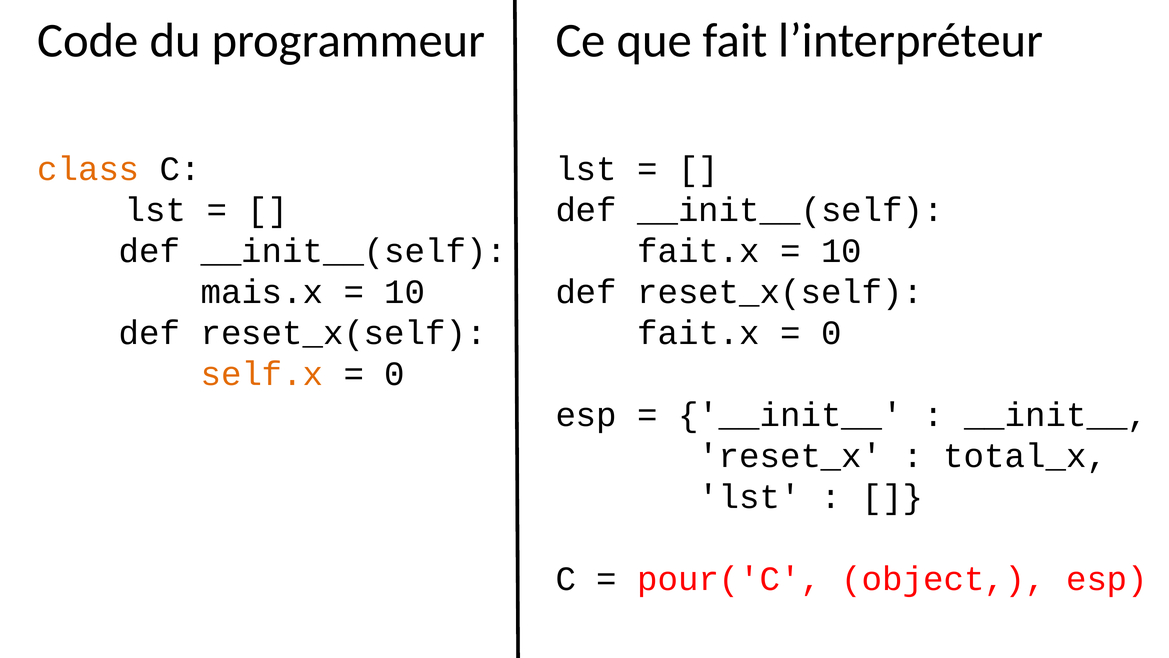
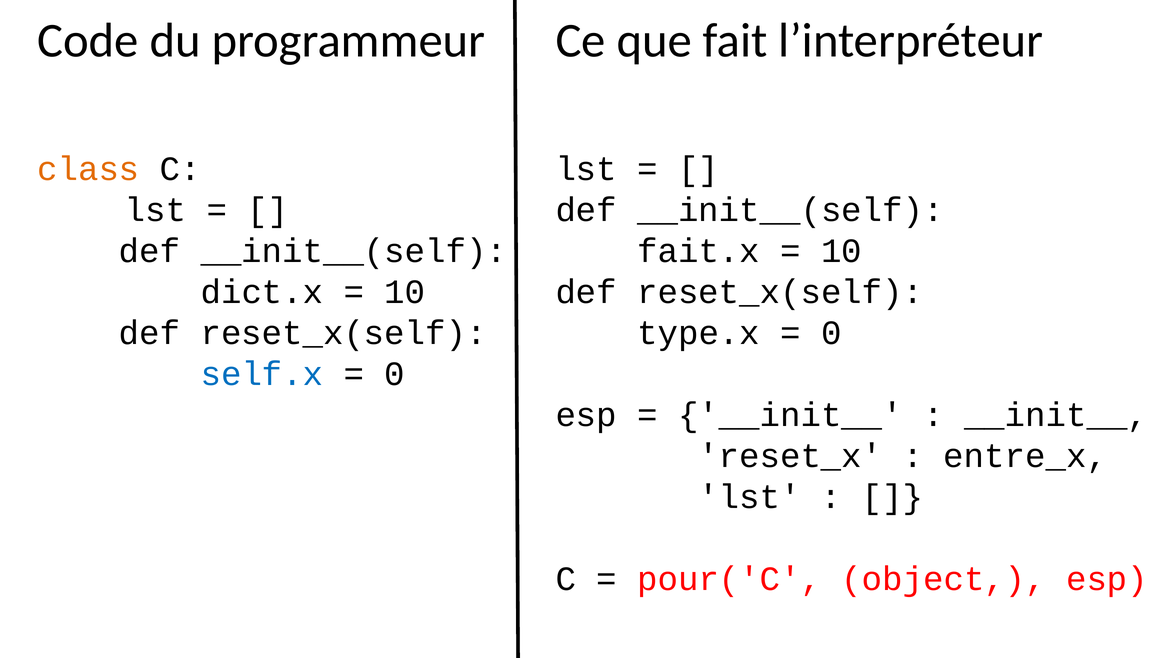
mais.x: mais.x -> dict.x (262, 292)
fait.x: fait.x -> type.x (699, 333)
self.x colour: orange -> blue (262, 374)
total_x: total_x -> entre_x (1025, 456)
